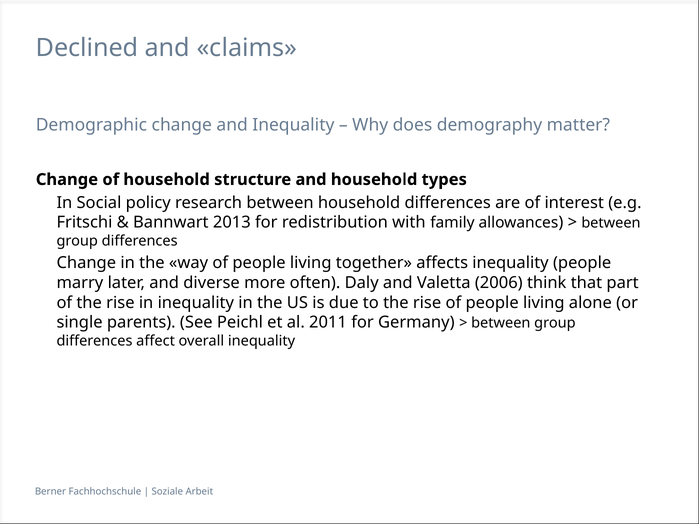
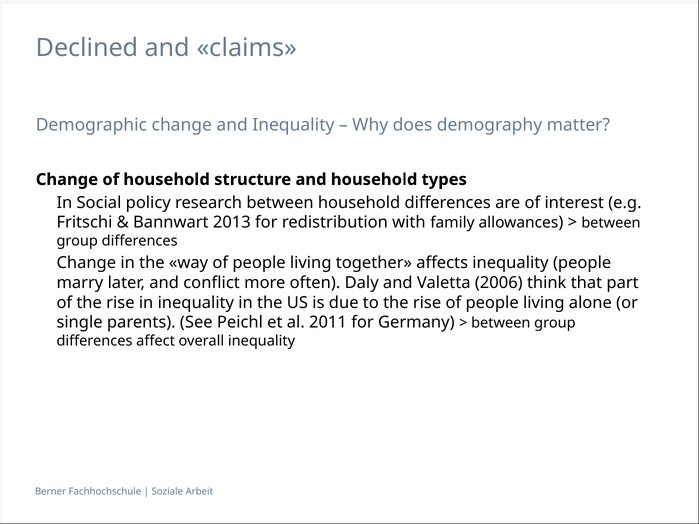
diverse: diverse -> conflict (212, 283)
